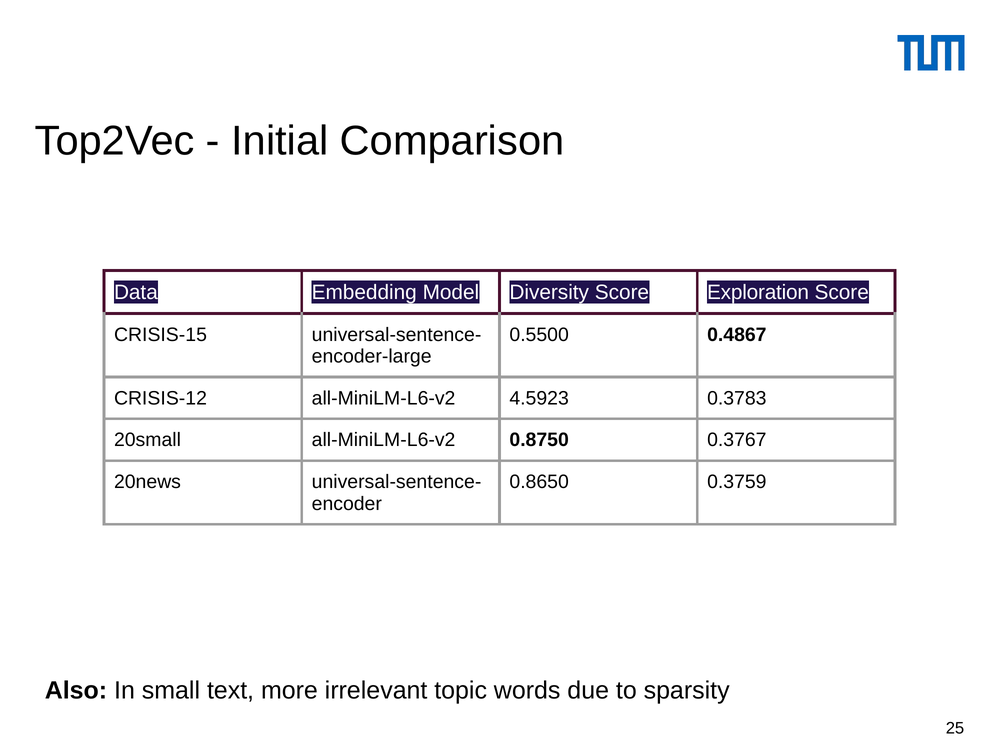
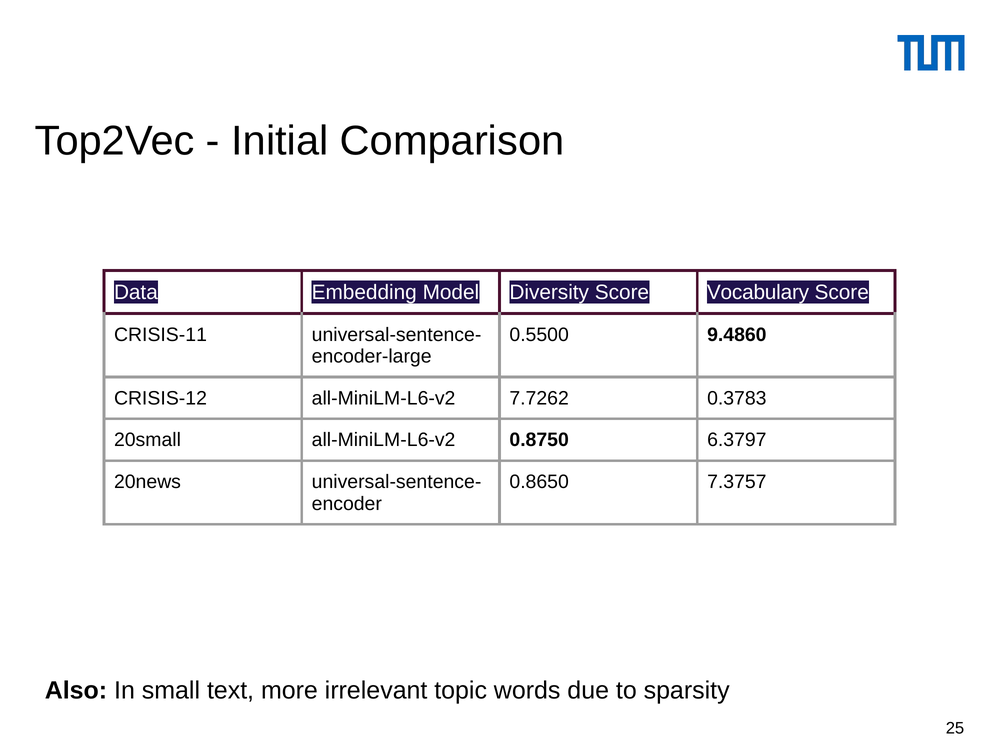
Exploration: Exploration -> Vocabulary (758, 292)
CRISIS-15: CRISIS-15 -> CRISIS-11 (160, 335)
0.4867: 0.4867 -> 9.4860 (737, 335)
4.5923: 4.5923 -> 7.7262 (539, 398)
0.3767: 0.3767 -> 6.3797 (737, 440)
0.3759: 0.3759 -> 7.3757 (737, 482)
